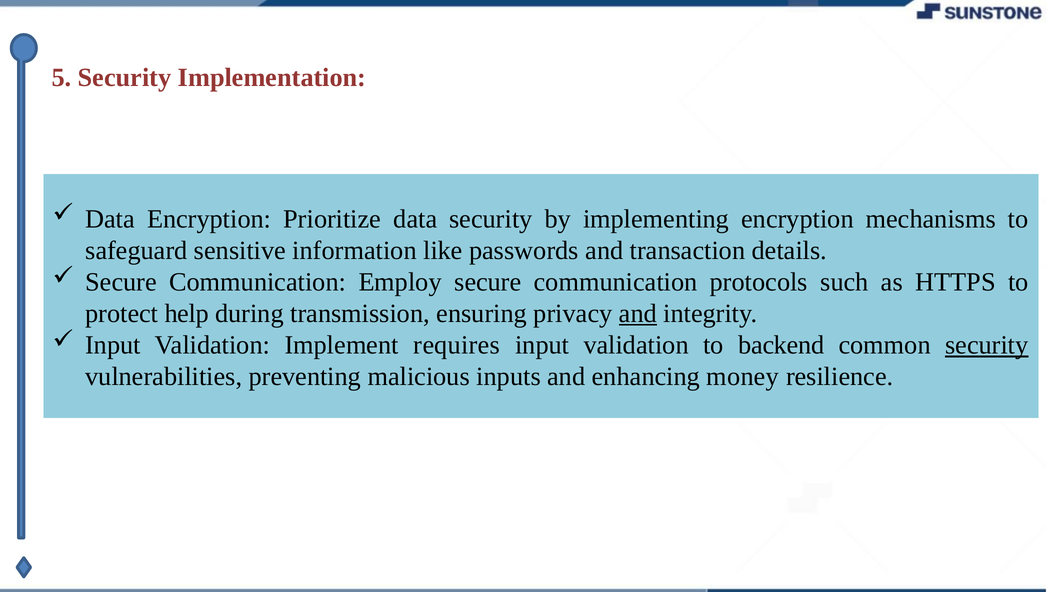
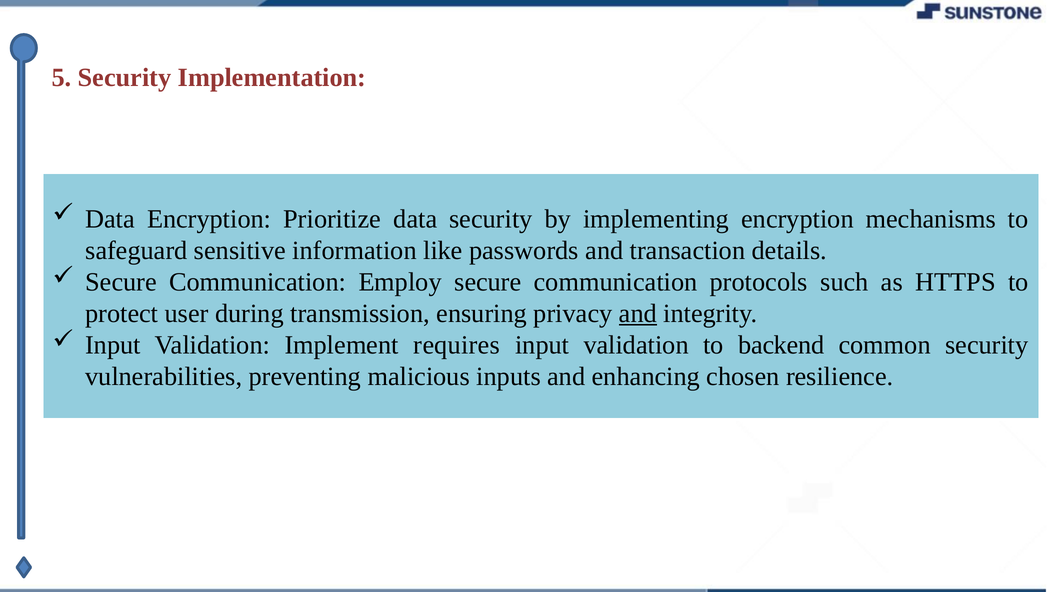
help: help -> user (187, 314)
security underline: present -> none (987, 345)
money: money -> chosen (743, 377)
